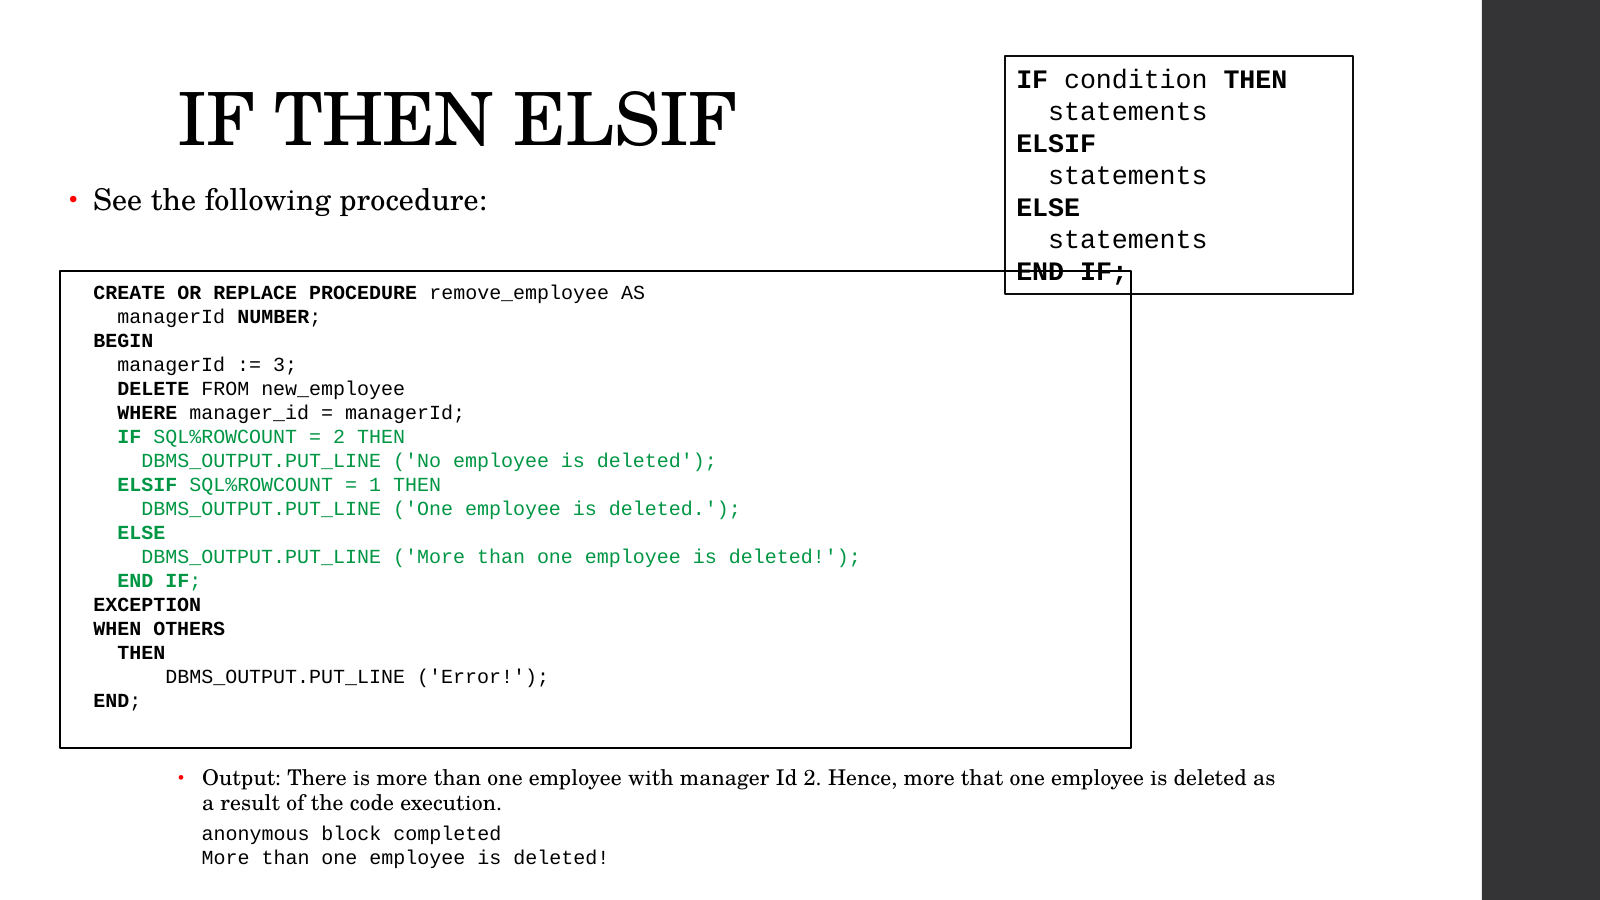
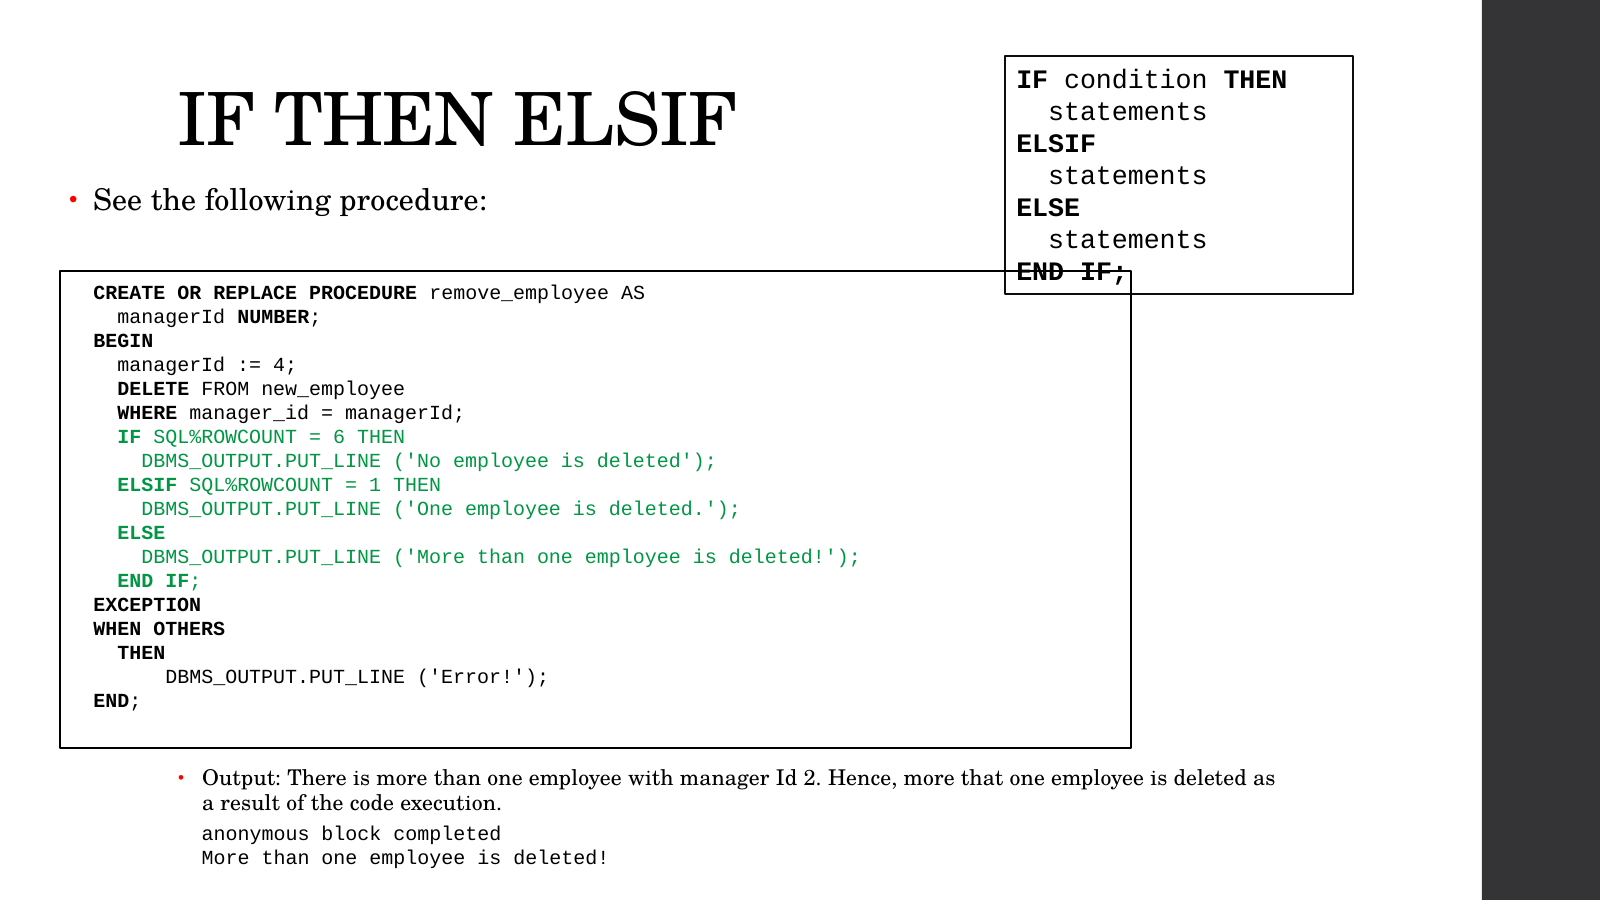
3: 3 -> 4 (285, 365)
2: 2 -> 6 (339, 437)
